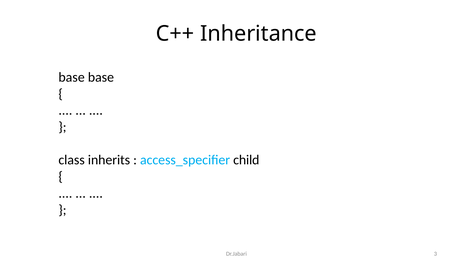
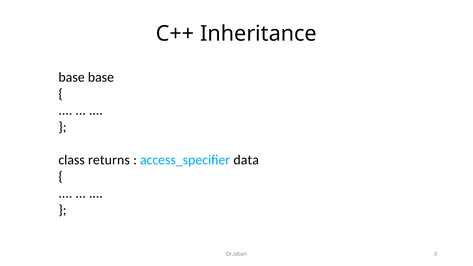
inherits: inherits -> returns (109, 160)
child: child -> data (246, 160)
